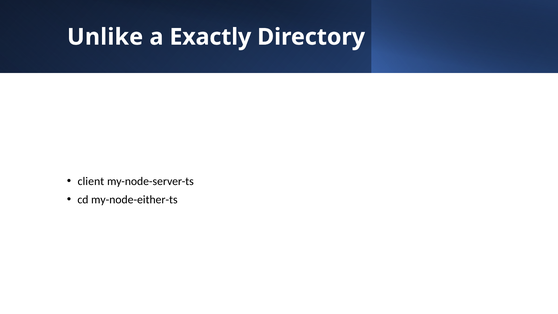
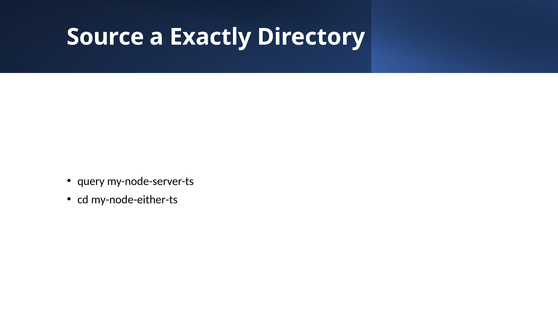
Unlike: Unlike -> Source (105, 37)
client: client -> query (91, 181)
